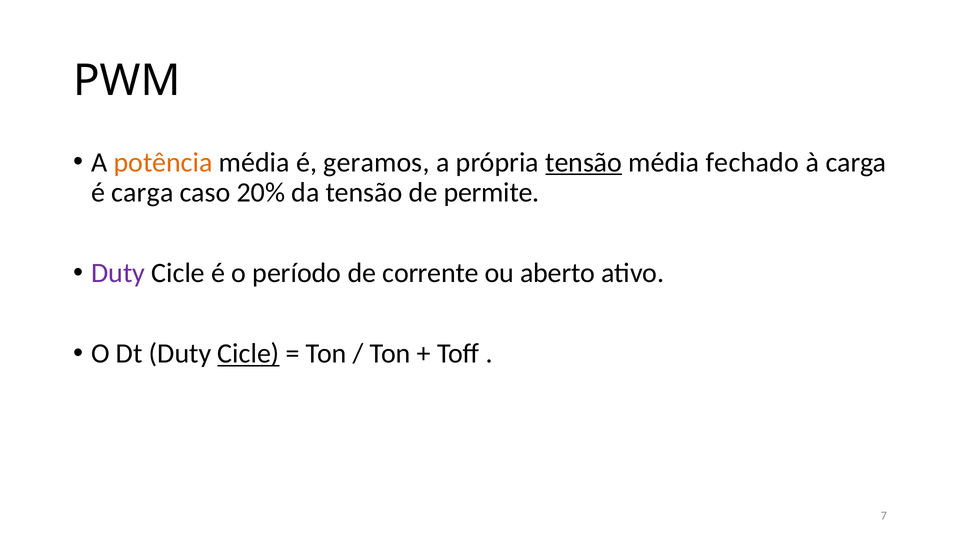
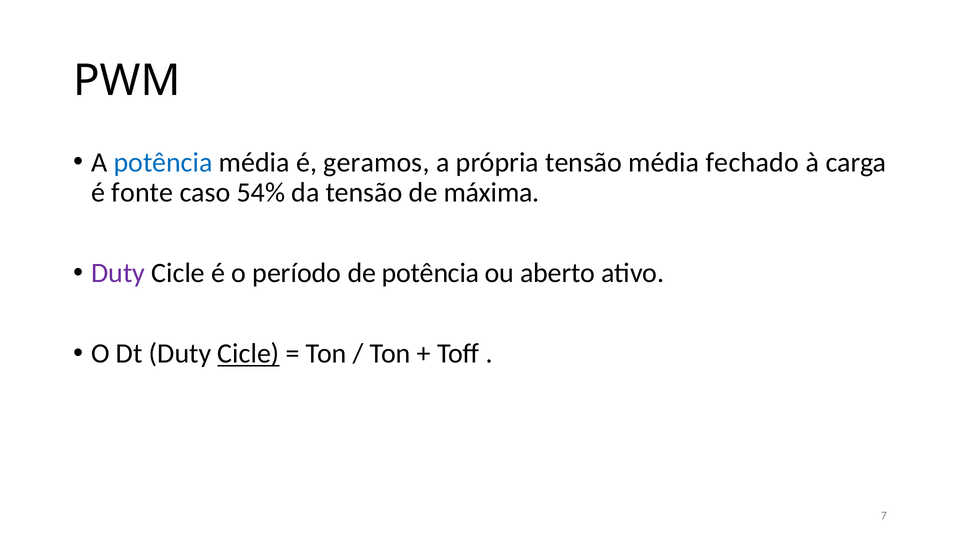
potência colour: orange -> blue (163, 162)
tensão underline: present -> none (584, 162)
é carga: carga -> fonte (142, 193)
20%: 20% -> 54% (261, 193)
permite: permite -> máxima (492, 193)
de corrente: corrente -> potência (431, 273)
